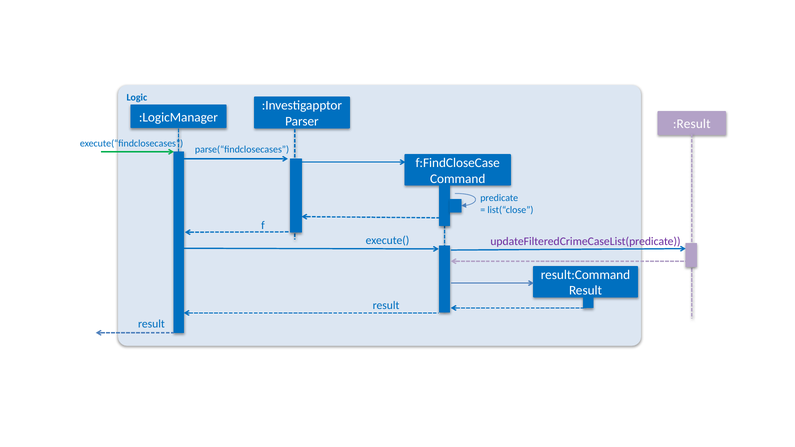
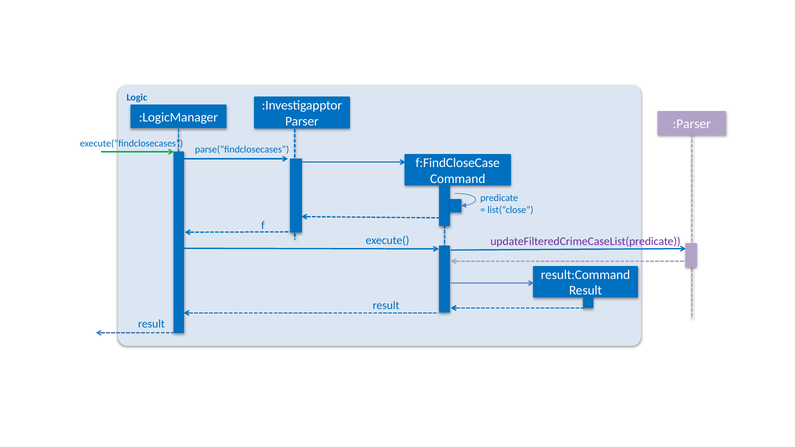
:Result: :Result -> :Parser (692, 124)
